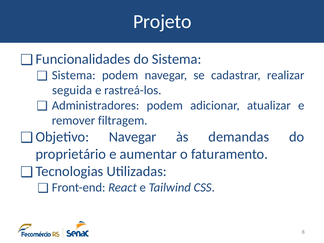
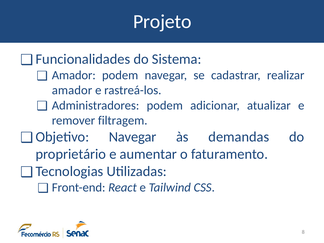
Sistema: Sistema -> Amador (74, 75)
seguida: seguida -> amador (72, 90)
